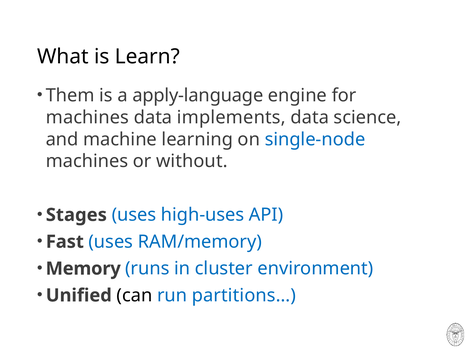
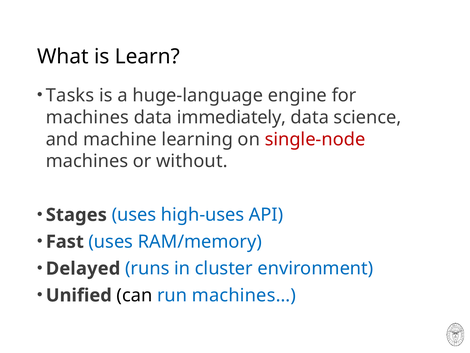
Them: Them -> Tasks (70, 95)
apply-language: apply-language -> huge-language (198, 95)
implements: implements -> immediately (232, 117)
single-node colour: blue -> red (315, 139)
Memory: Memory -> Delayed (83, 268)
partitions…: partitions… -> machines… (244, 295)
